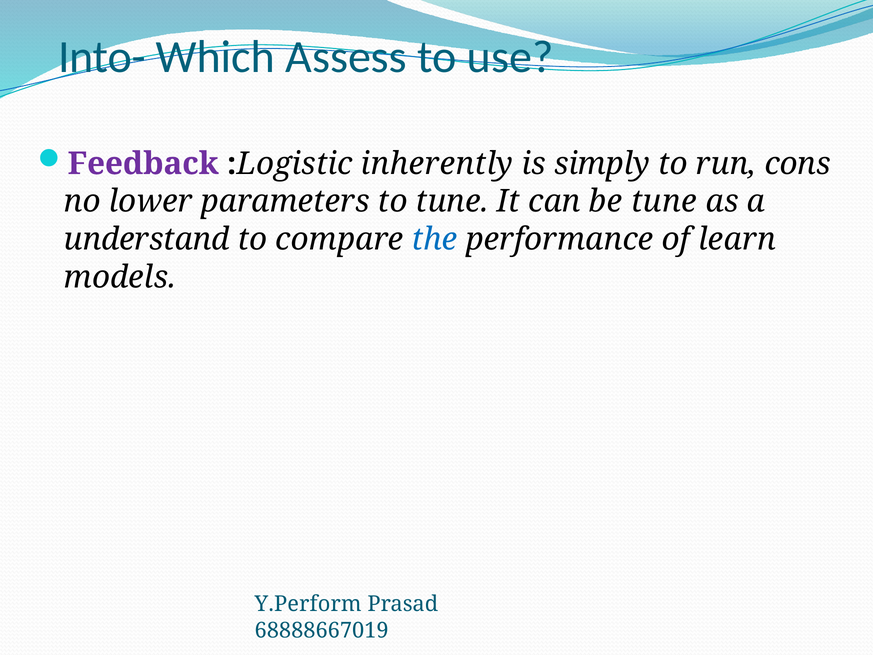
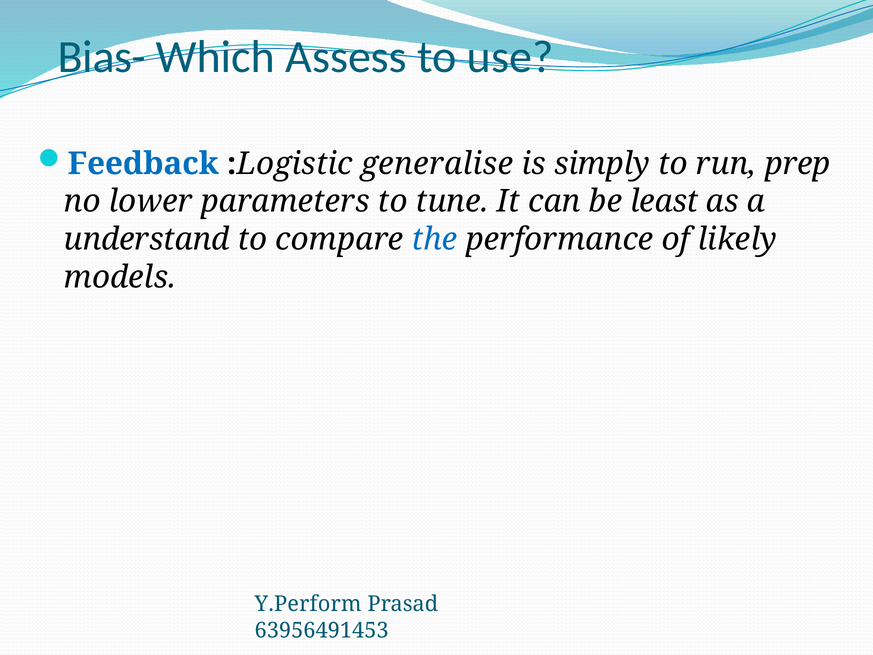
Into-: Into- -> Bias- (102, 57)
Feedback colour: purple -> blue (143, 164)
inherently: inherently -> generalise (437, 164)
cons: cons -> prep (798, 164)
be tune: tune -> least (664, 201)
learn: learn -> likely (737, 239)
68888667019: 68888667019 -> 63956491453 (322, 630)
